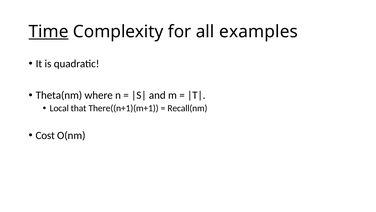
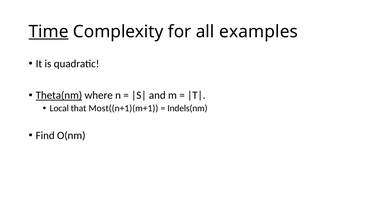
Theta(nm underline: none -> present (59, 95)
There((n+1)(m+1: There((n+1)(m+1 -> Most((n+1)(m+1 (123, 108)
Recall(nm: Recall(nm -> Indels(nm (187, 108)
Cost: Cost -> Find (45, 135)
